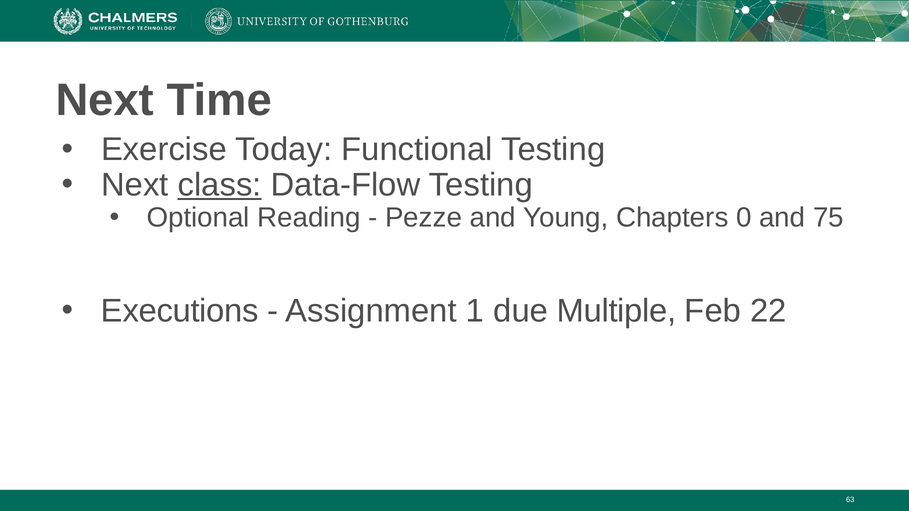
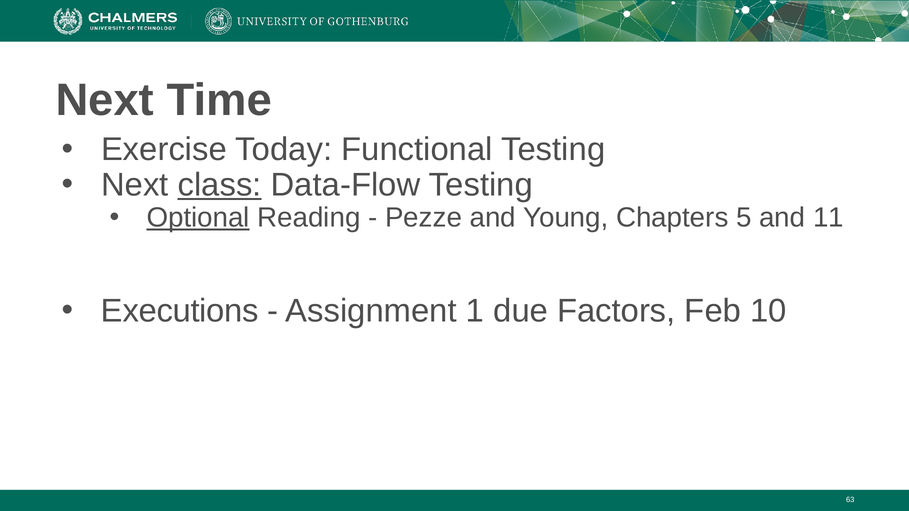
Optional underline: none -> present (198, 218)
0: 0 -> 5 (744, 218)
75: 75 -> 11 (828, 218)
Multiple: Multiple -> Factors (616, 311)
22: 22 -> 10 (768, 311)
